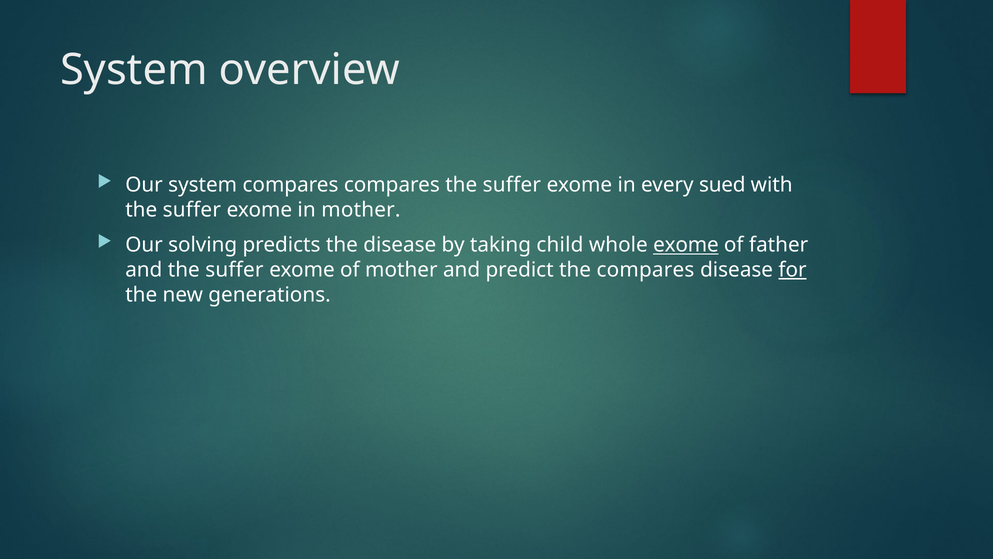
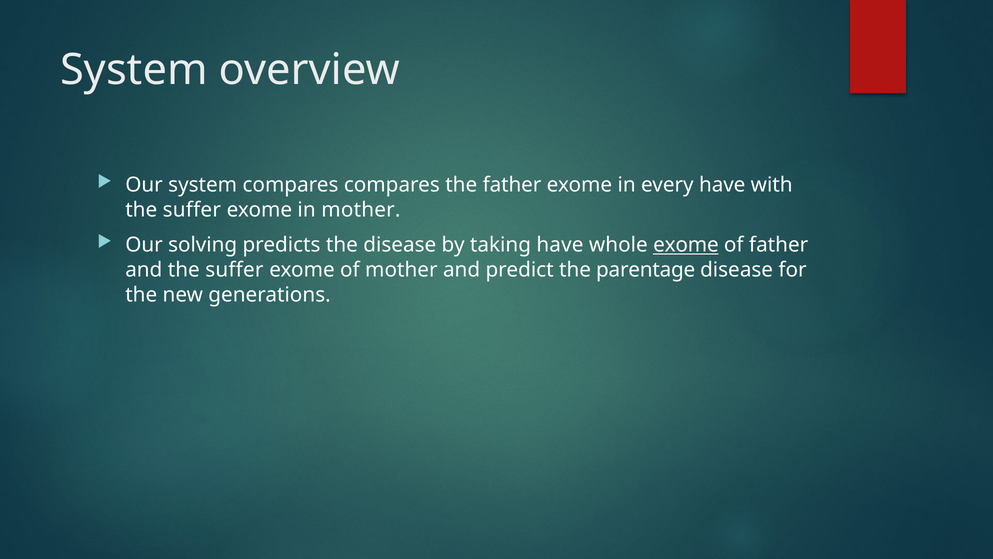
compares the suffer: suffer -> father (512, 185)
every sued: sued -> have (722, 185)
taking child: child -> have (560, 245)
the compares: compares -> parentage (646, 270)
for underline: present -> none (793, 270)
